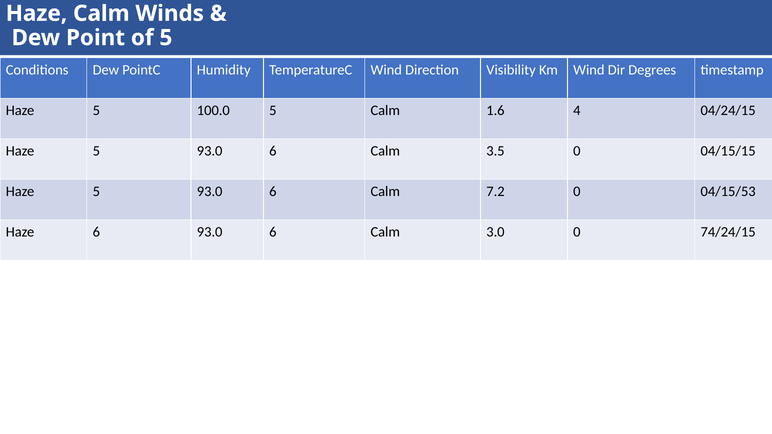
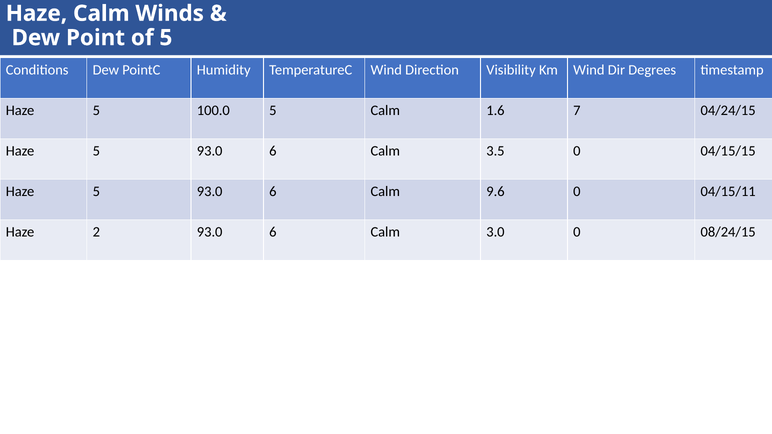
4: 4 -> 7 (577, 110)
7.2: 7.2 -> 9.6 (495, 191)
04/15/53: 04/15/53 -> 04/15/11 (728, 191)
Haze 6: 6 -> 2 (96, 232)
74/24/15: 74/24/15 -> 08/24/15 (728, 232)
